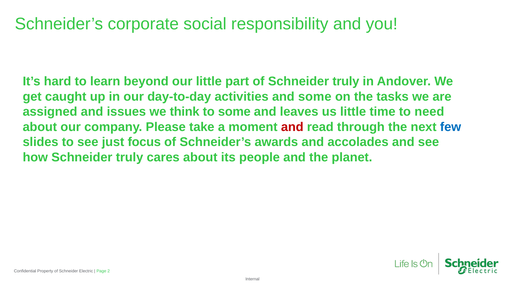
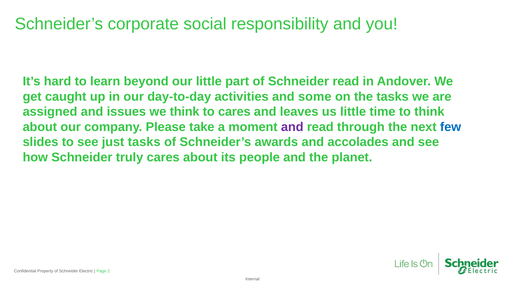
of Schneider truly: truly -> read (346, 81)
to some: some -> cares (234, 112)
to need: need -> think (429, 112)
and colour: red -> purple (292, 127)
just focus: focus -> tasks (144, 142)
